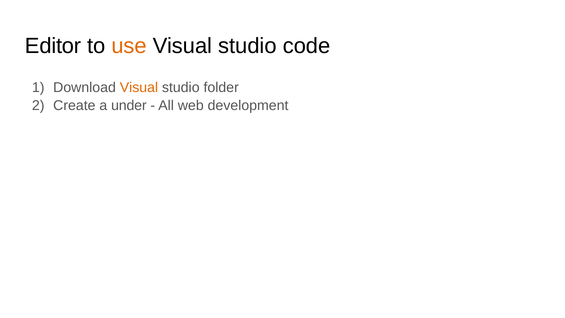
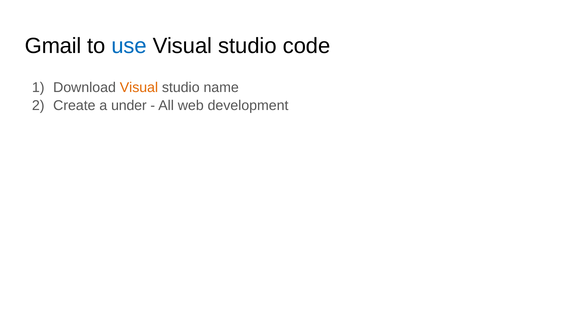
Editor: Editor -> Gmail (53, 46)
use colour: orange -> blue (129, 46)
folder: folder -> name (221, 87)
